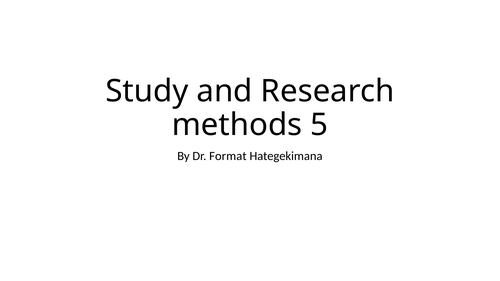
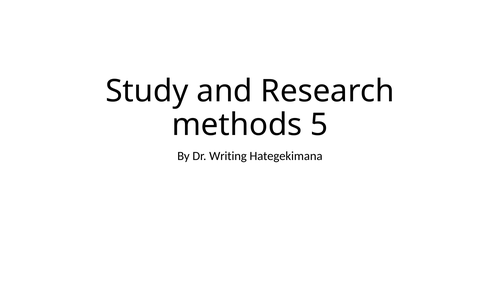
Format: Format -> Writing (228, 156)
